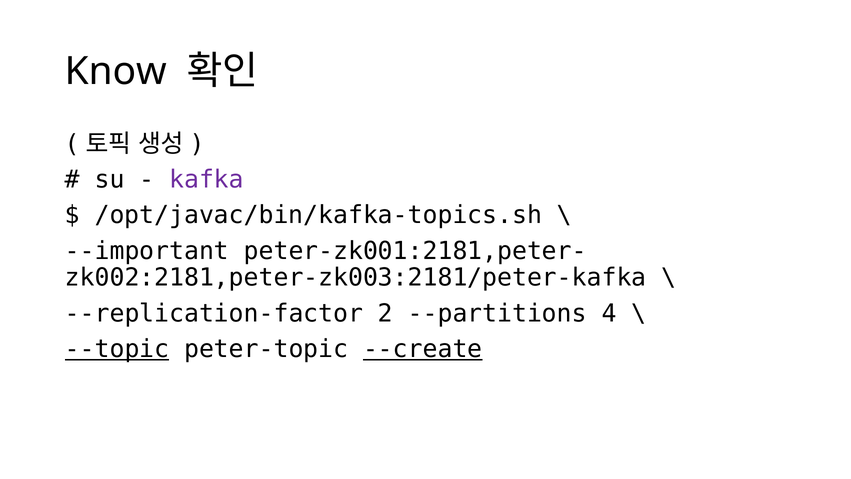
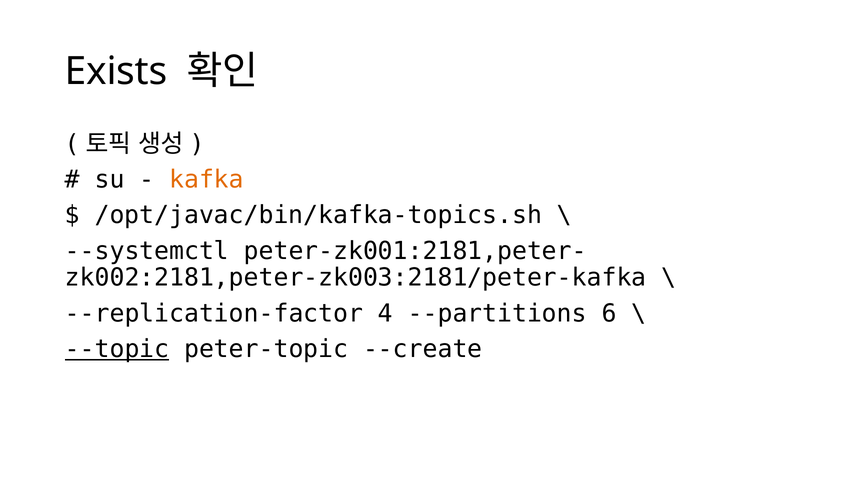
Know: Know -> Exists (116, 71)
kafka colour: purple -> orange (207, 179)
--important: --important -> --systemctl (147, 251)
2: 2 -> 4 (385, 313)
4: 4 -> 6 (609, 313)
--create underline: present -> none (423, 349)
